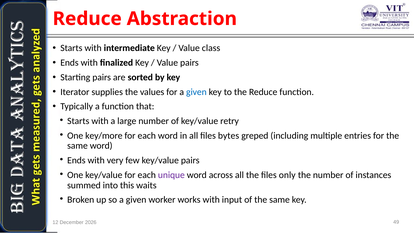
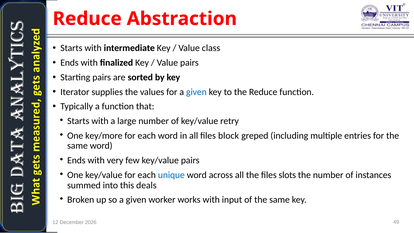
bytes: bytes -> block (229, 136)
unique colour: purple -> blue (171, 175)
only: only -> slots (287, 175)
waits: waits -> deals (146, 185)
